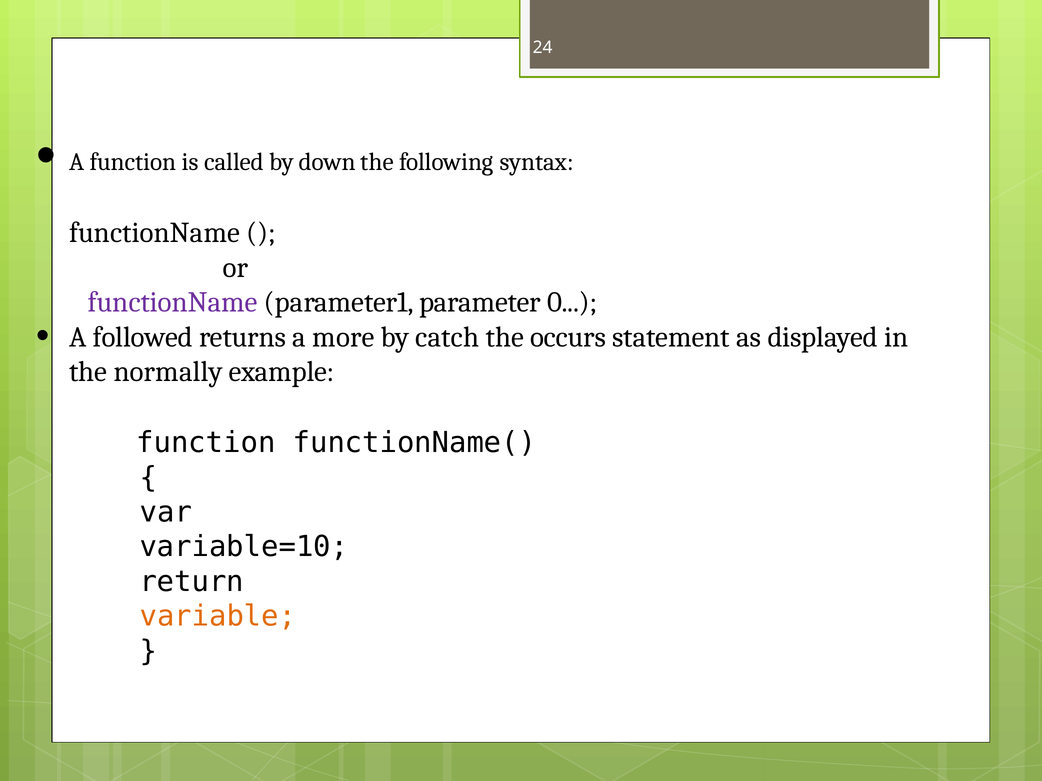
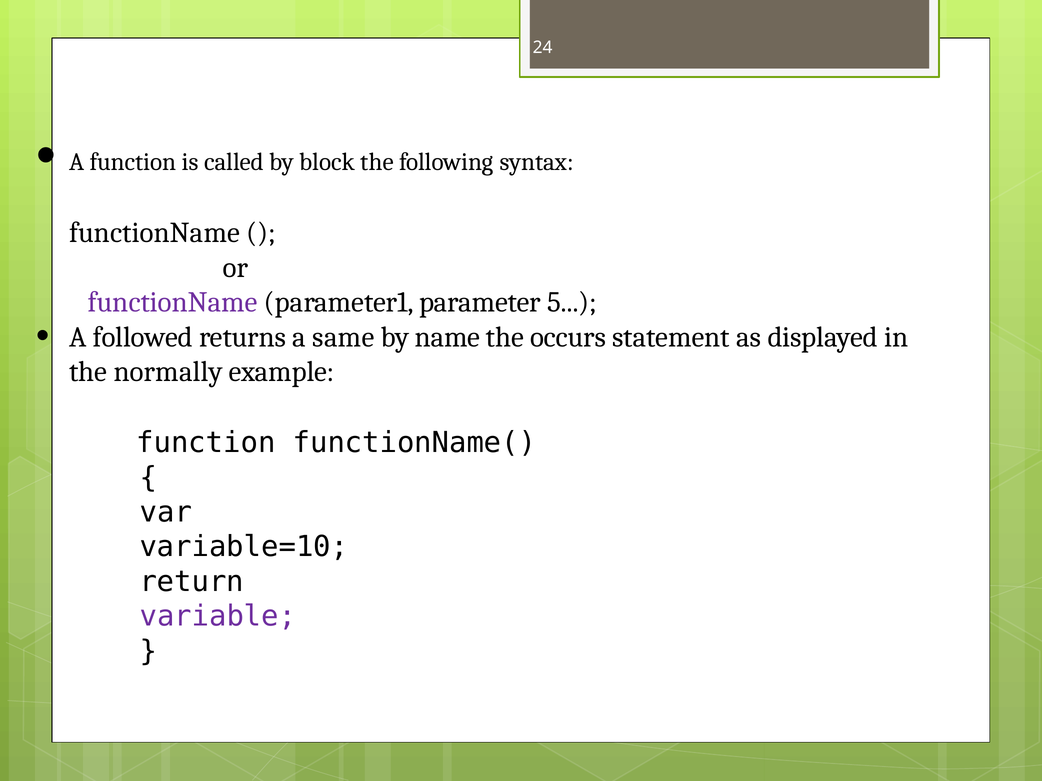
down: down -> block (327, 162)
0: 0 -> 5 (572, 302)
more: more -> same (343, 337)
catch: catch -> name (447, 337)
variable colour: orange -> purple (218, 617)
